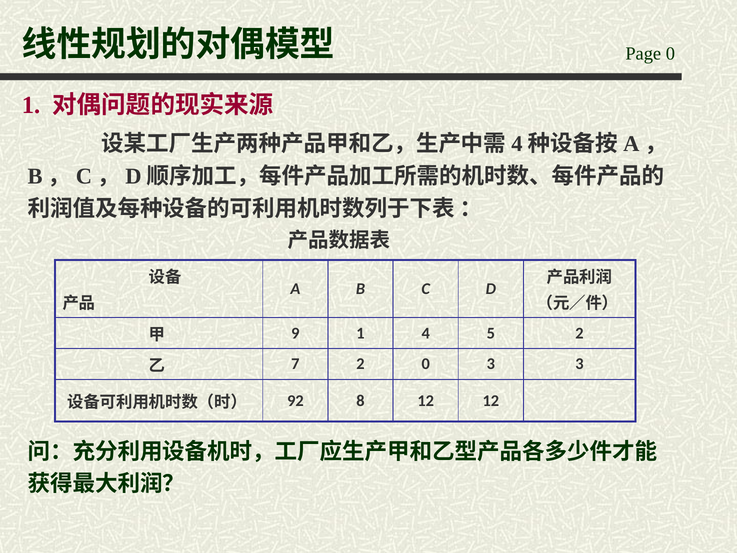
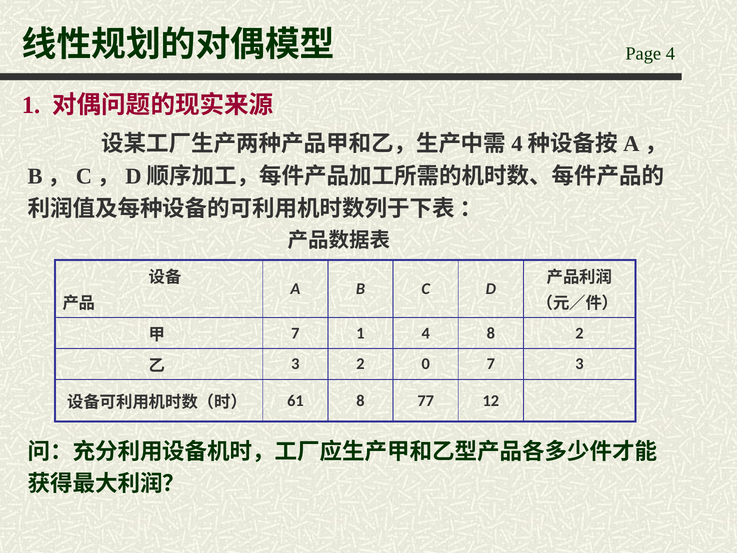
0: 0 -> 4 (670, 54)
9: 9 -> 7 (295, 333)
4 5: 5 -> 8 (491, 333)
7: 7 -> 3 (295, 364)
0 3: 3 -> 7 (491, 364)
92: 92 -> 61 (295, 400)
8 12: 12 -> 77 (426, 400)
